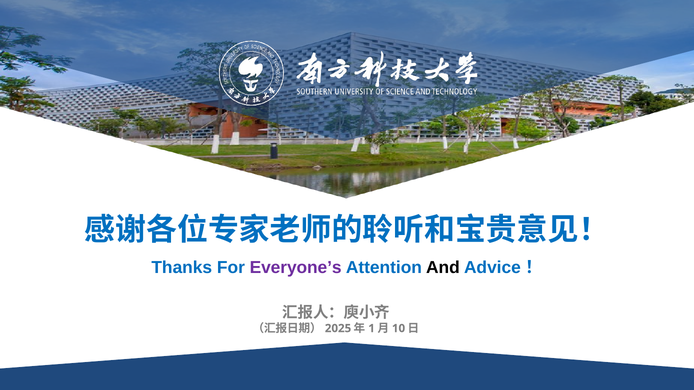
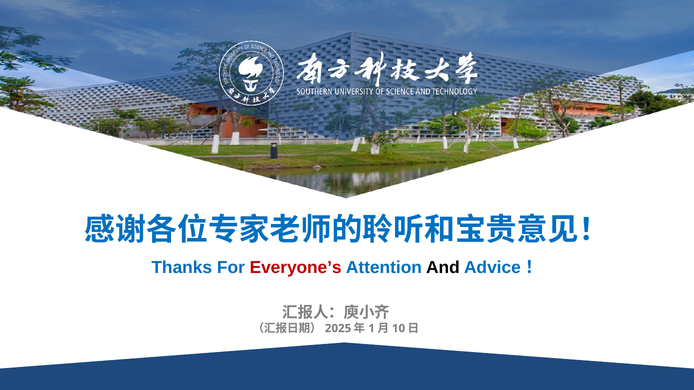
Everyone’s colour: purple -> red (296, 268)
